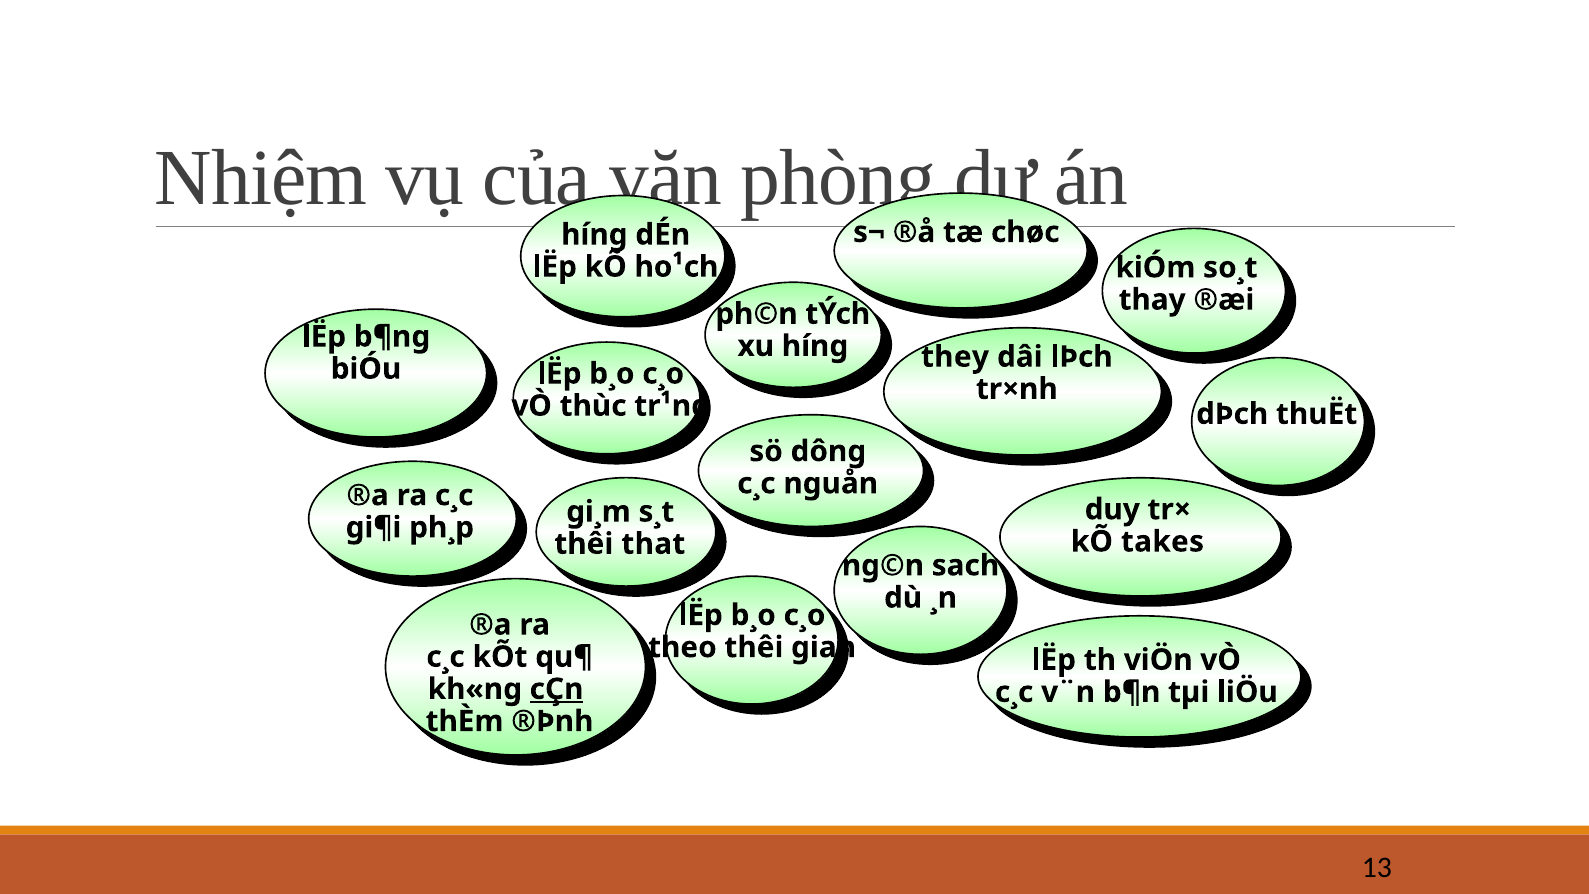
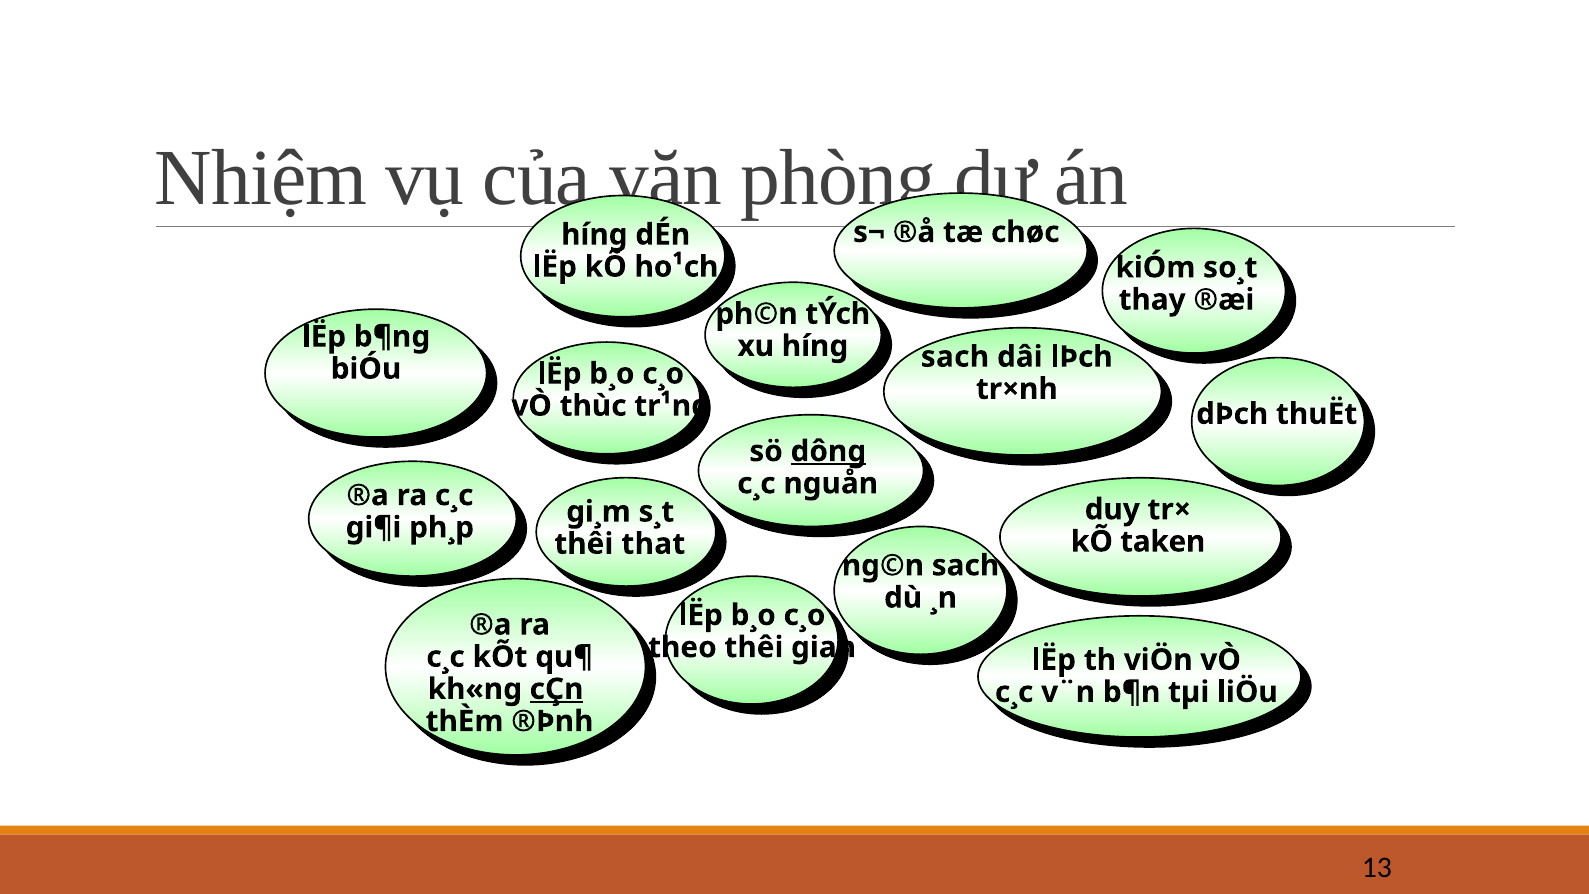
they: they -> sach (955, 357)
dông underline: none -> present (828, 451)
takes: takes -> taken (1163, 542)
